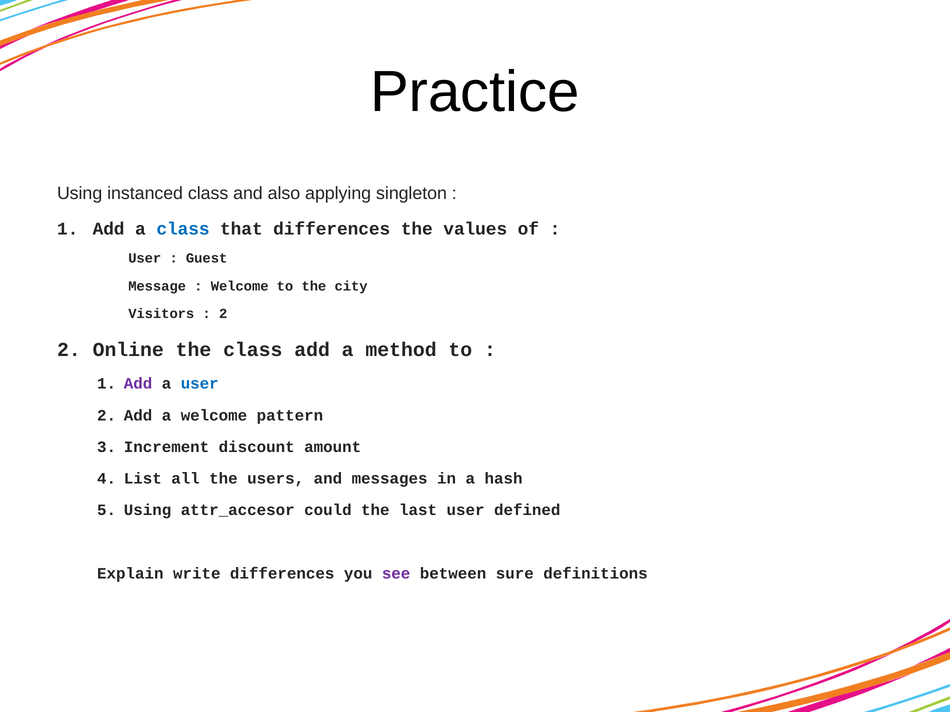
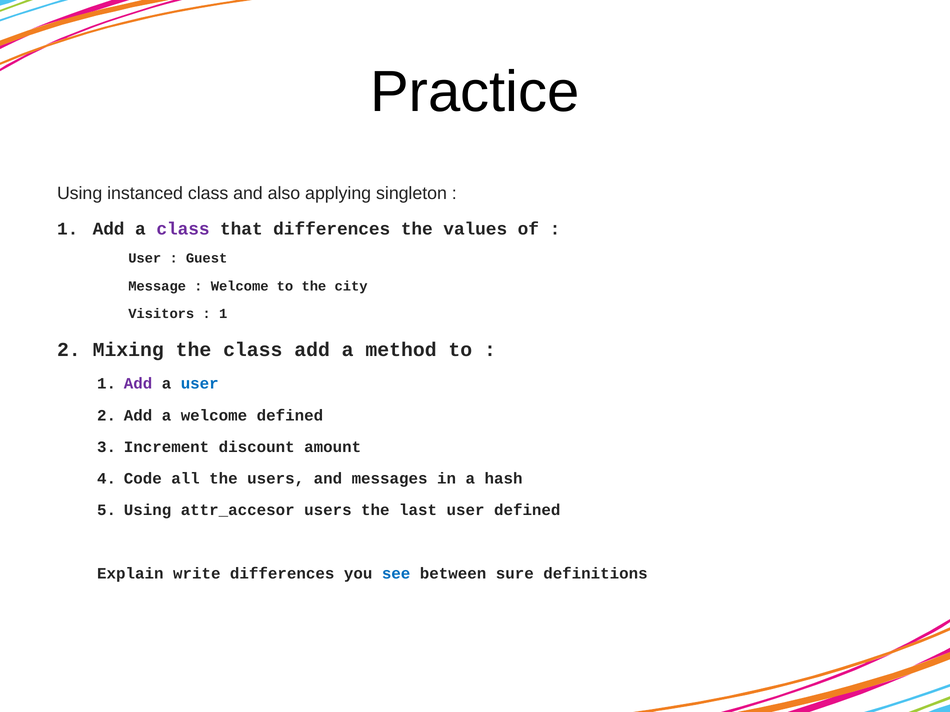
class colour: blue -> purple (183, 229)
2: 2 -> 1 (223, 314)
Online: Online -> Mixing (128, 350)
welcome pattern: pattern -> defined (290, 416)
List: List -> Code (143, 479)
attr_accesor could: could -> users (328, 511)
see colour: purple -> blue (396, 574)
